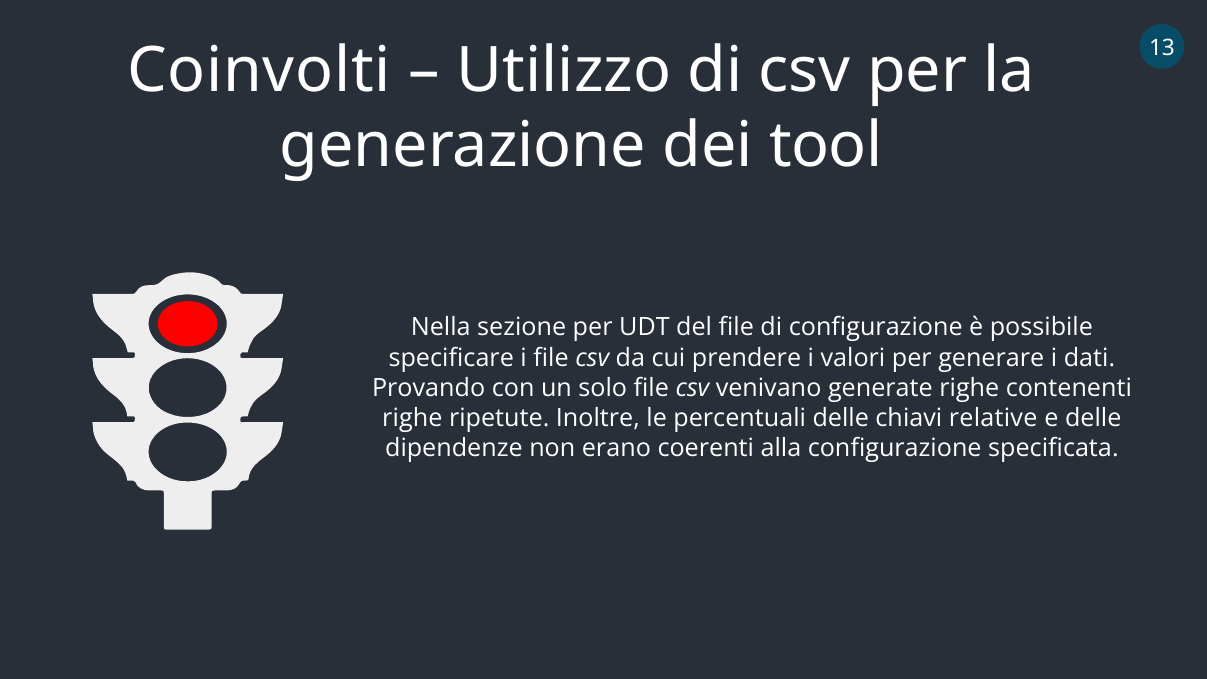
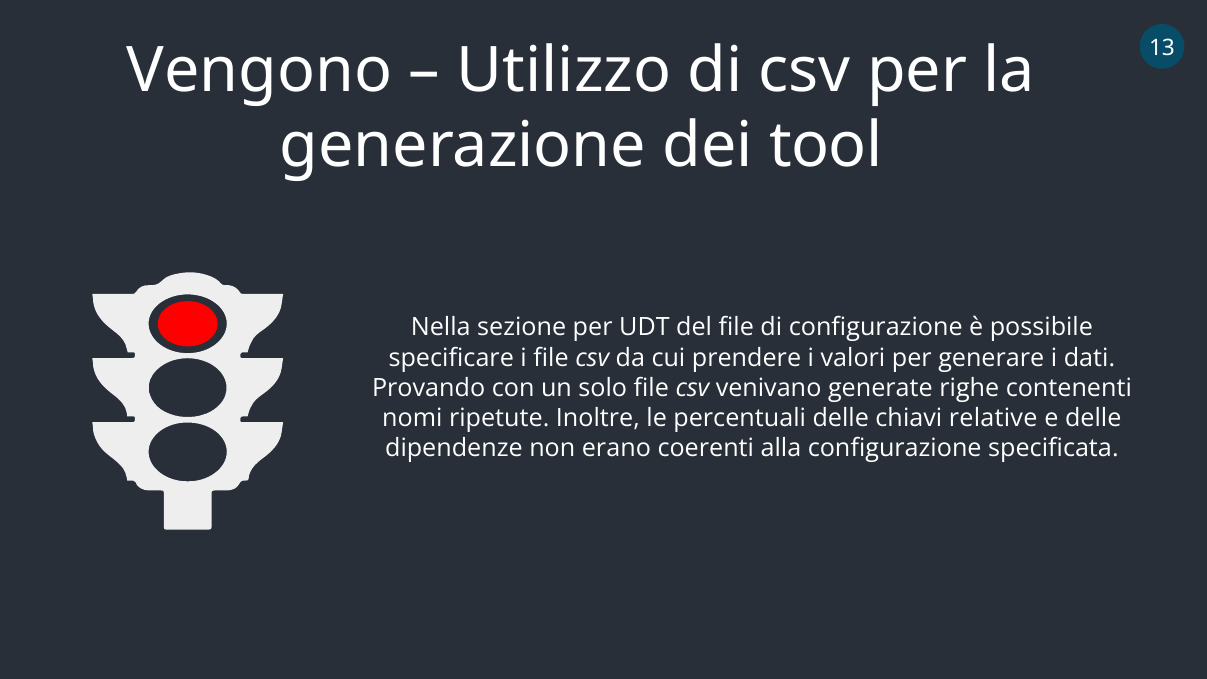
Coinvolti: Coinvolti -> Vengono (259, 71)
righe: righe -> nomi (412, 418)
